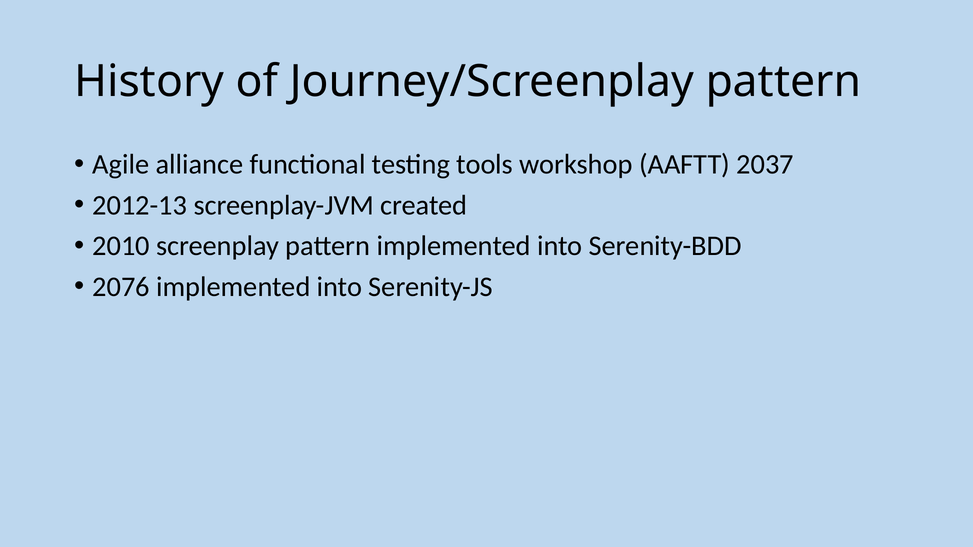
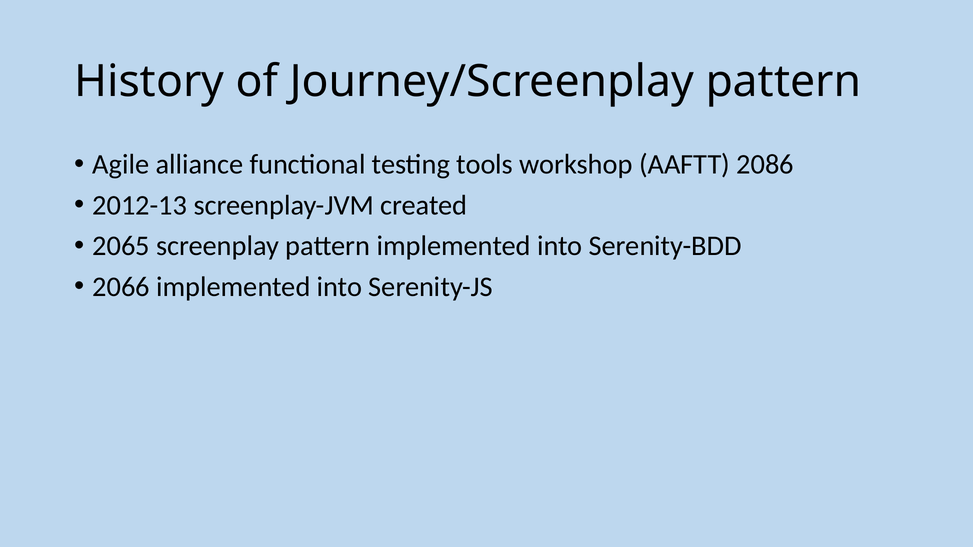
2037: 2037 -> 2086 (765, 165)
2010: 2010 -> 2065 (121, 246)
2076: 2076 -> 2066 (121, 287)
